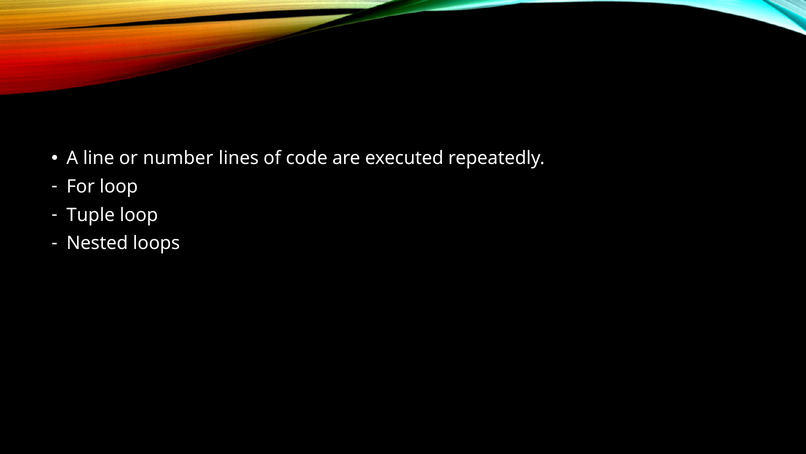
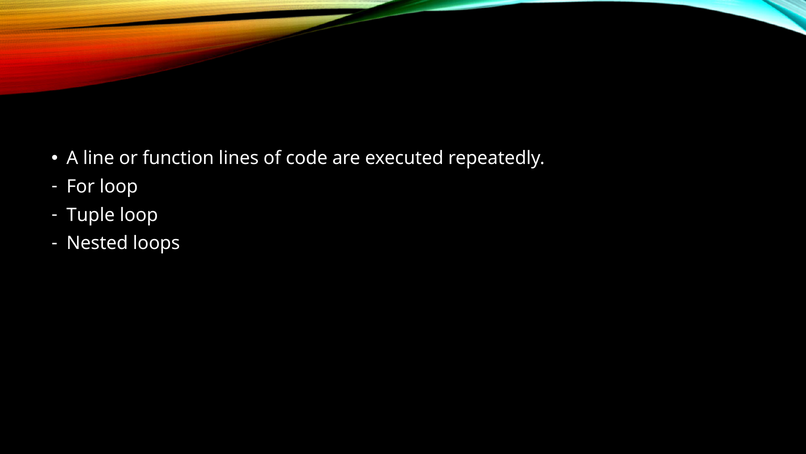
number: number -> function (178, 158)
